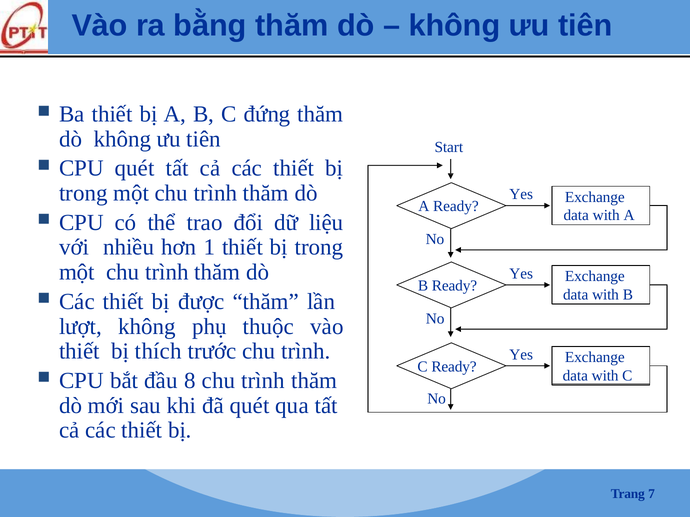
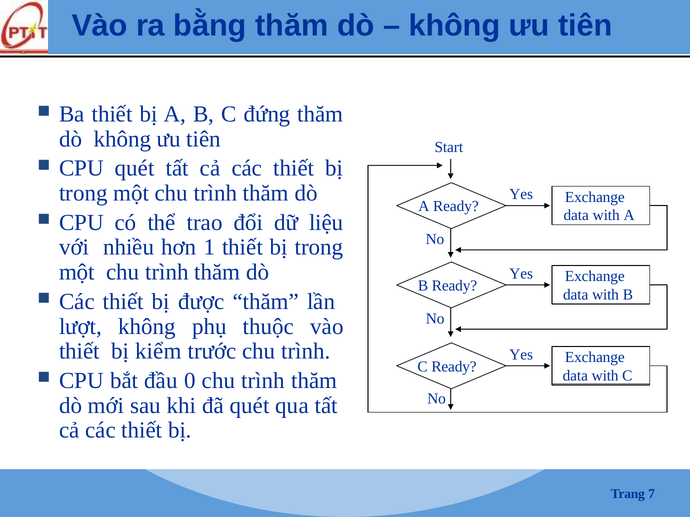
thích: thích -> kiểm (158, 352)
8: 8 -> 0 (190, 381)
